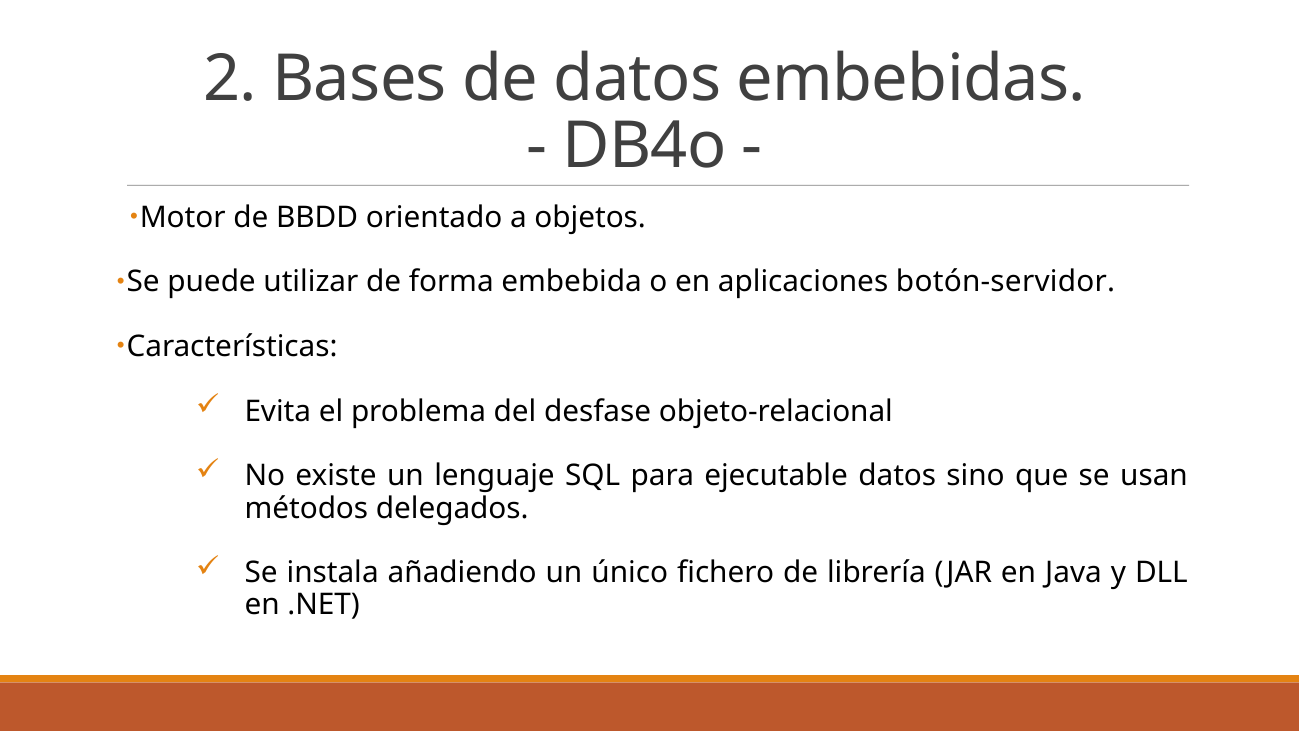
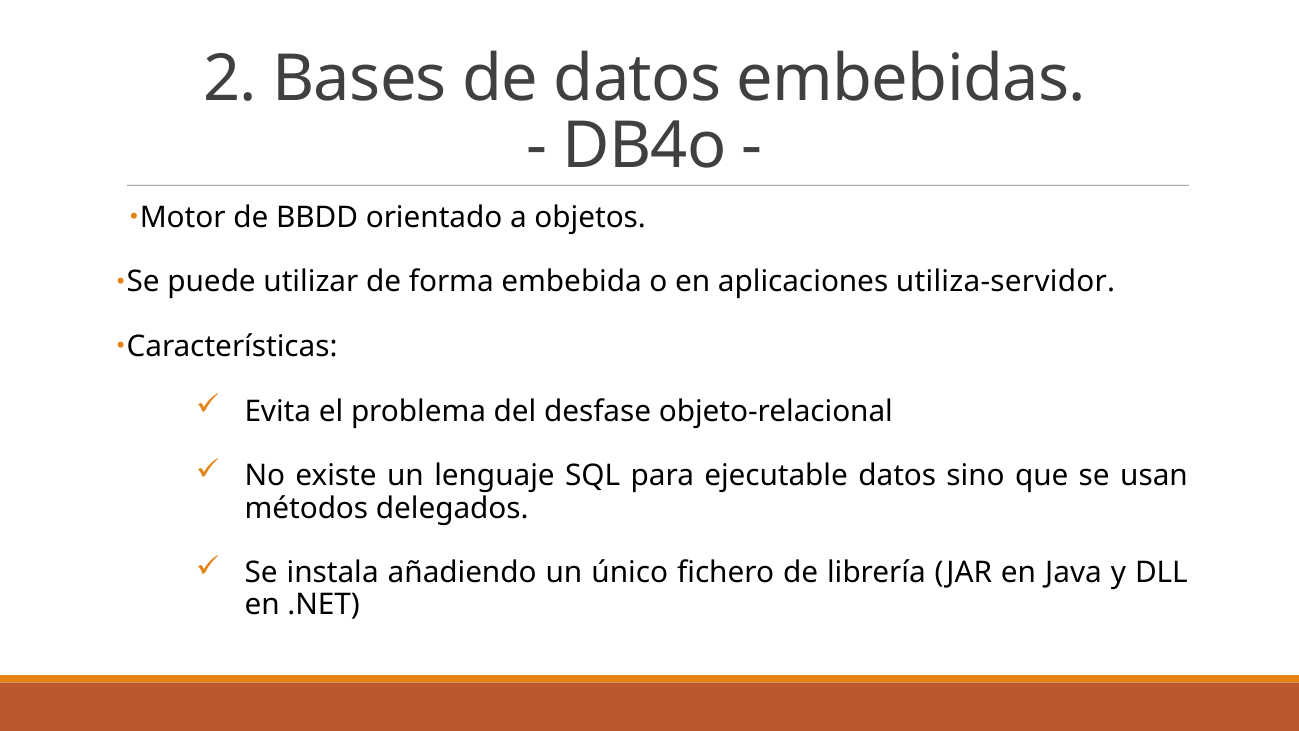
botón-servidor: botón-servidor -> utiliza-servidor (1006, 282)
